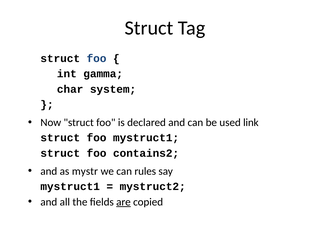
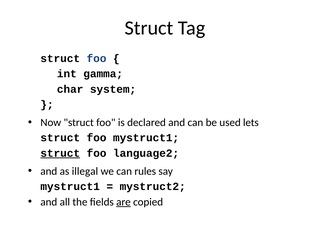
link: link -> lets (251, 123)
struct underline: none -> present (60, 154)
contains2: contains2 -> language2 (146, 154)
mystr: mystr -> illegal (85, 172)
